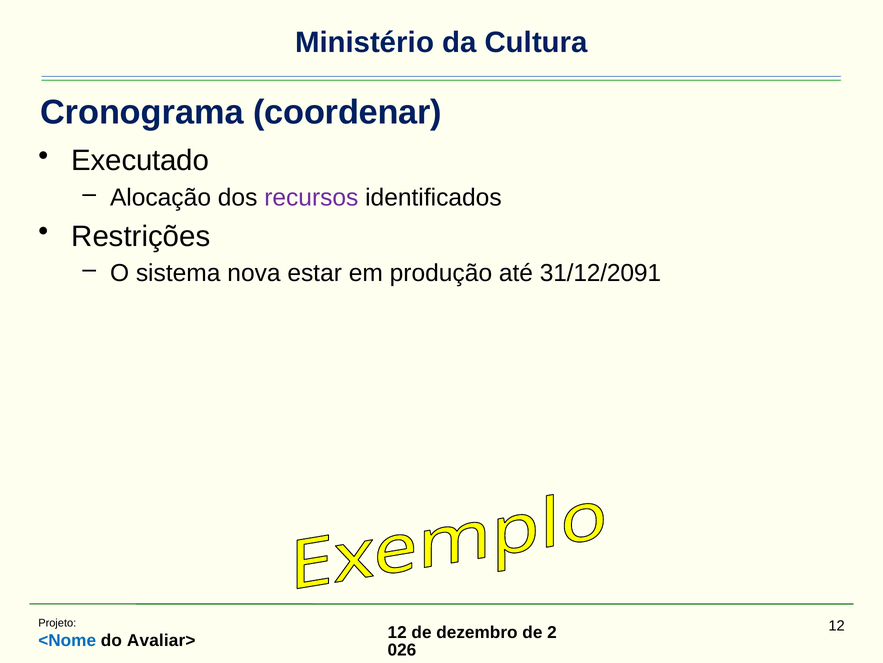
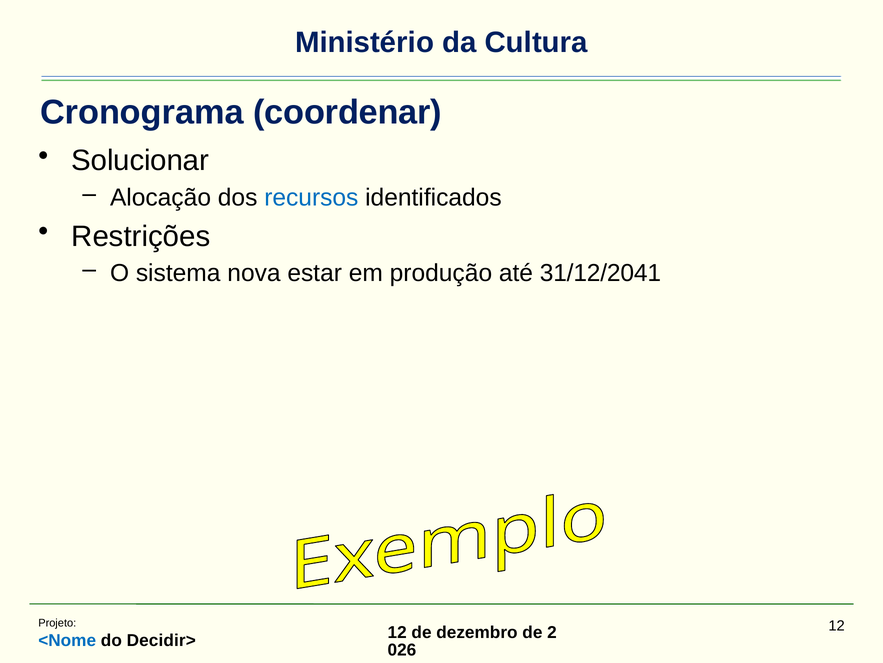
Executado: Executado -> Solucionar (140, 161)
recursos colour: purple -> blue (311, 197)
31/12/2091: 31/12/2091 -> 31/12/2041 (600, 273)
Avaliar>: Avaliar> -> Decidir> (161, 640)
